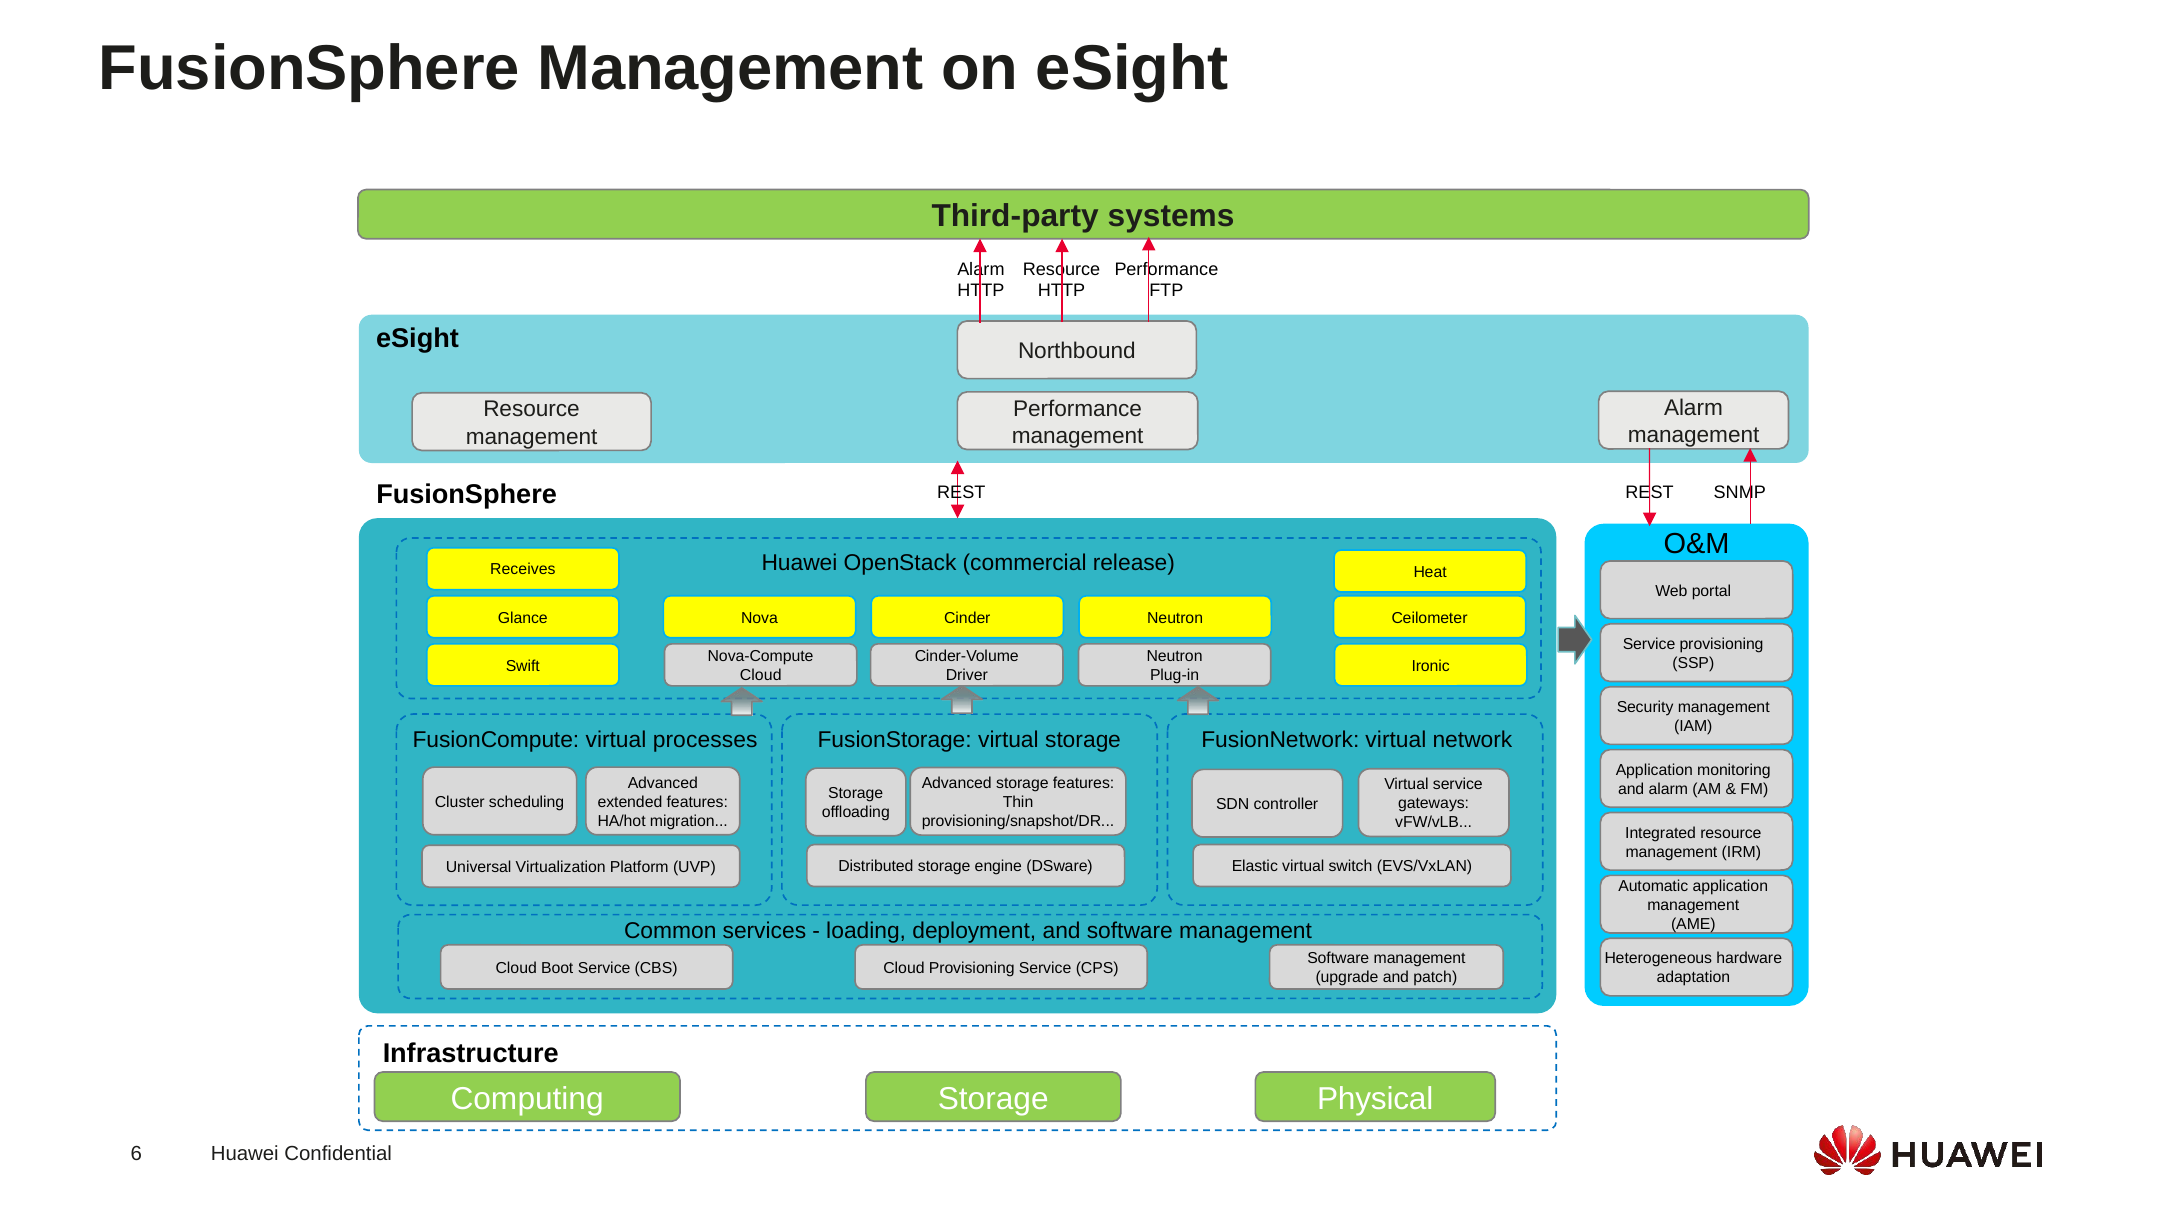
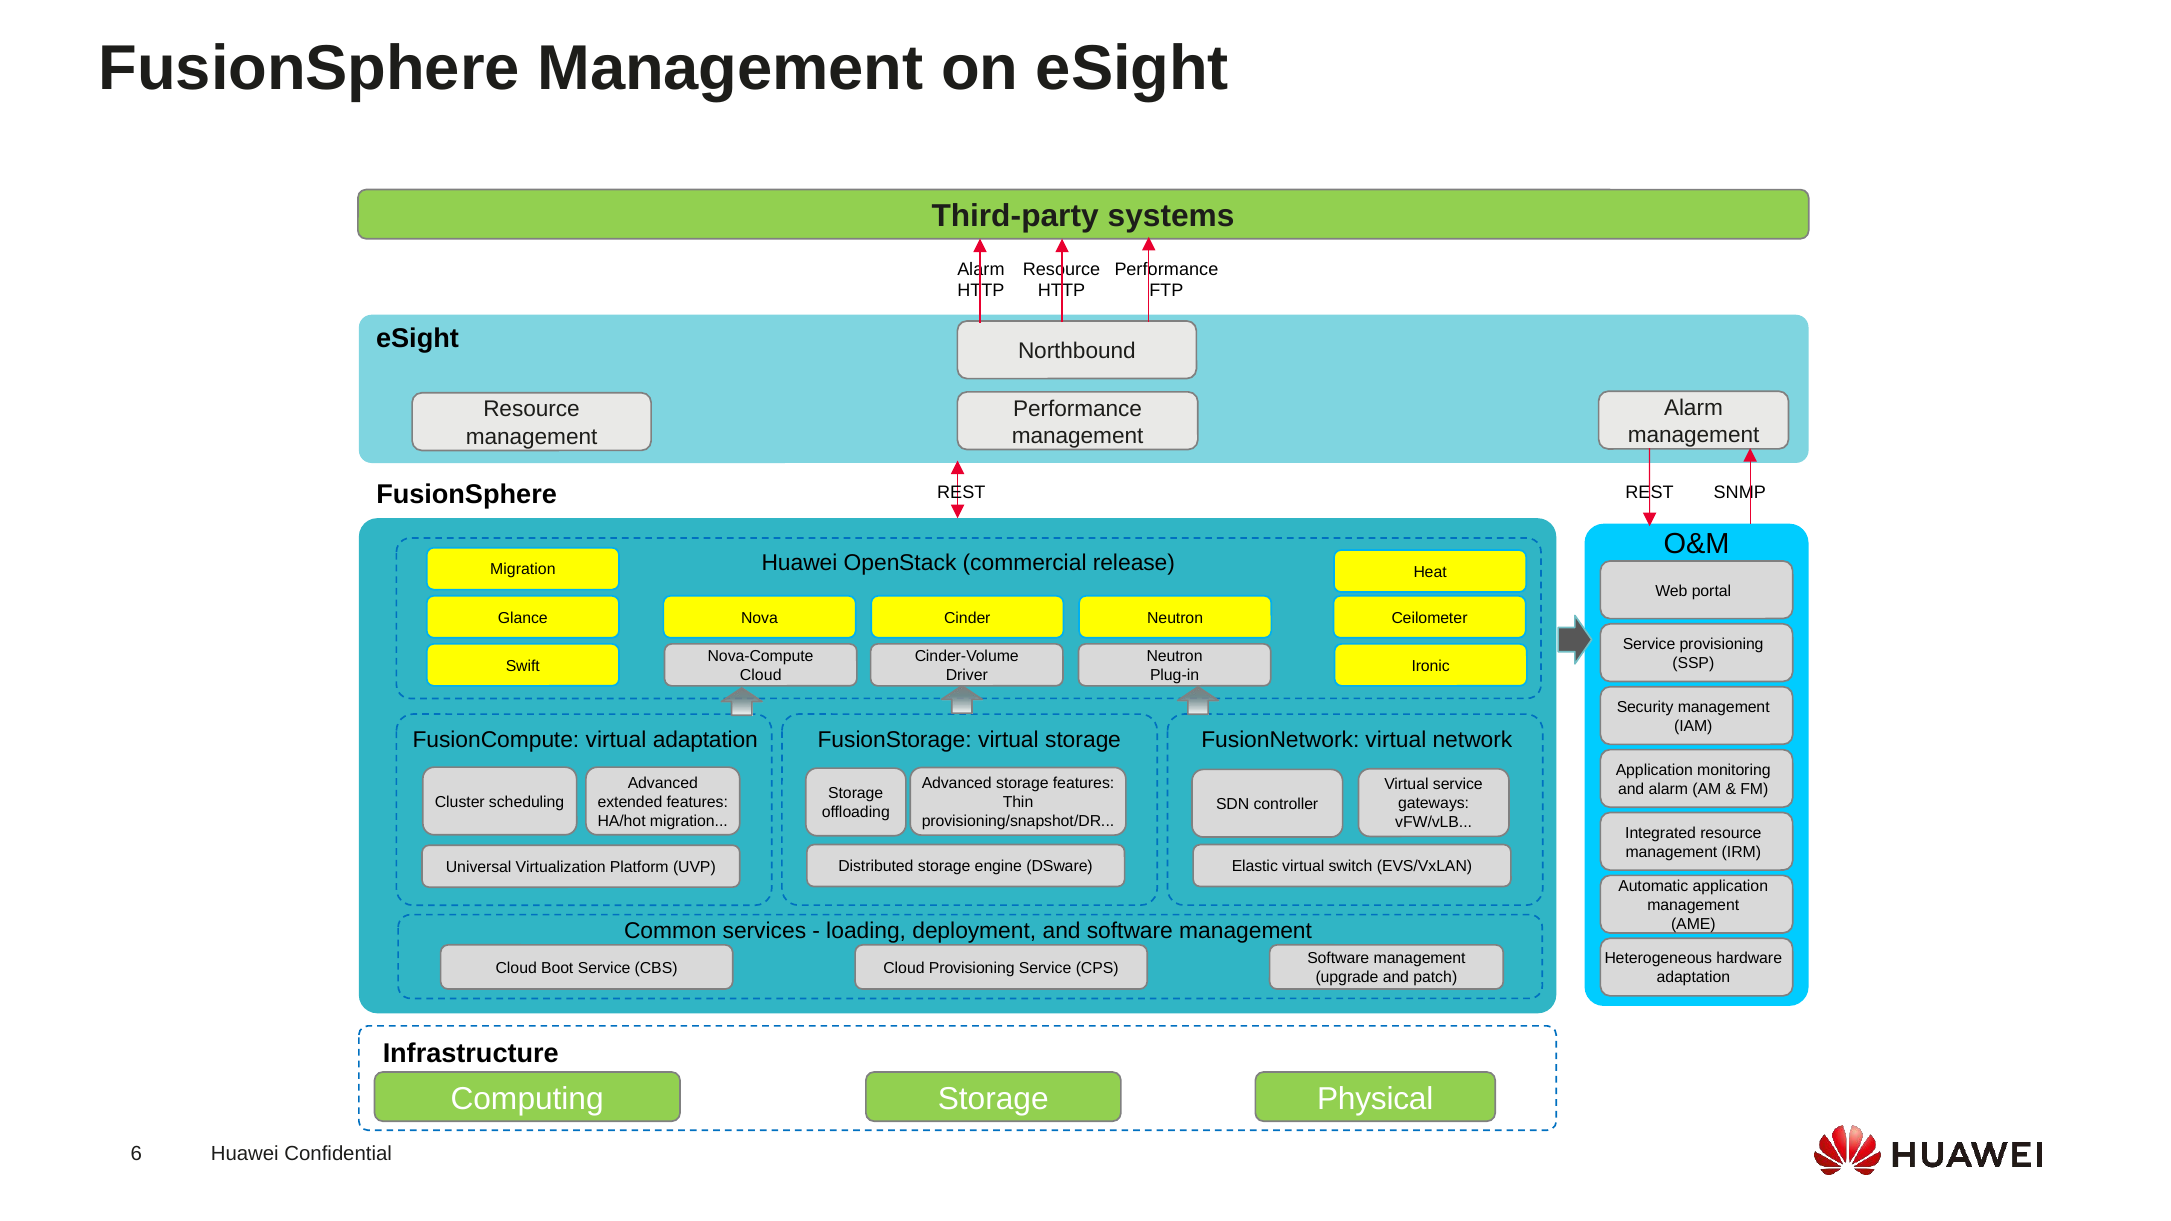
Receives: Receives -> Migration (523, 570)
virtual processes: processes -> adaptation (705, 741)
